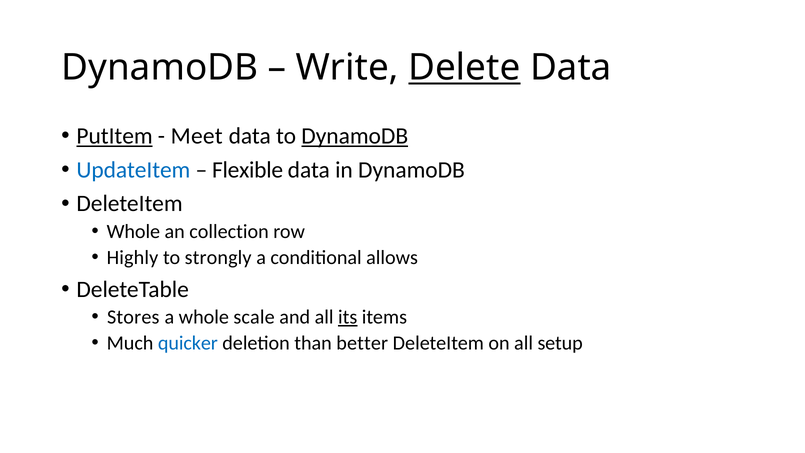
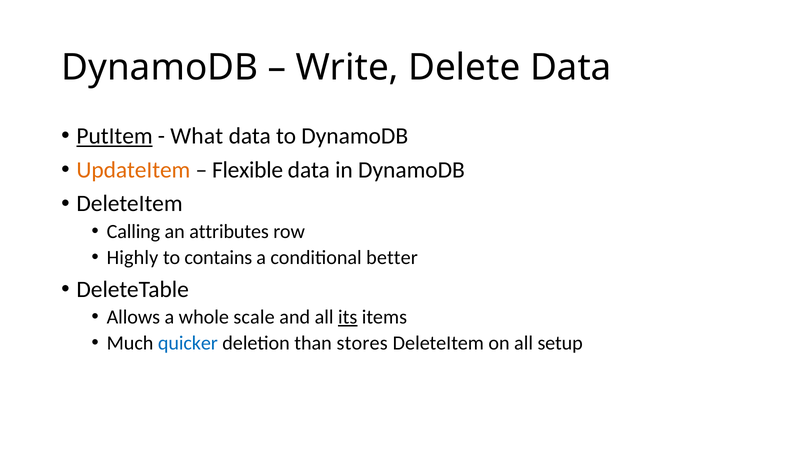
Delete underline: present -> none (464, 68)
Meet: Meet -> What (197, 136)
DynamoDB underline: present -> none (355, 136)
UpdateItem colour: blue -> orange (133, 170)
Whole: Whole -> Calling (133, 231)
collection: collection -> attributes (229, 231)
strongly: strongly -> contains (218, 257)
allows: allows -> better (392, 257)
Stores: Stores -> Allows (133, 317)
better: better -> stores (362, 343)
